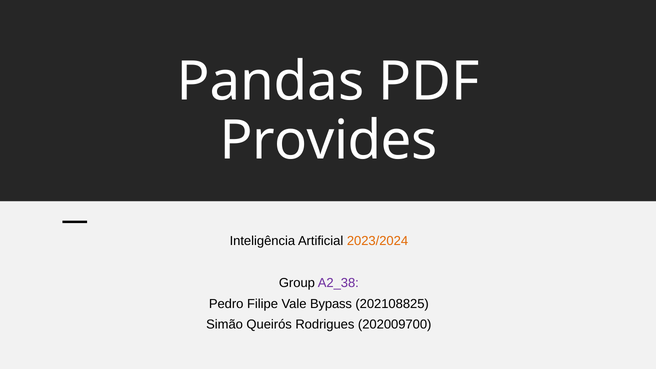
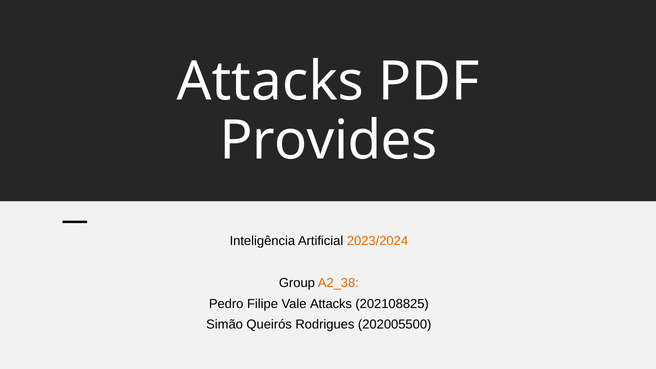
Pandas: Pandas -> Attacks (270, 82)
A2_38 colour: purple -> orange (338, 283)
Vale Bypass: Bypass -> Attacks (331, 304)
202009700: 202009700 -> 202005500 (395, 325)
